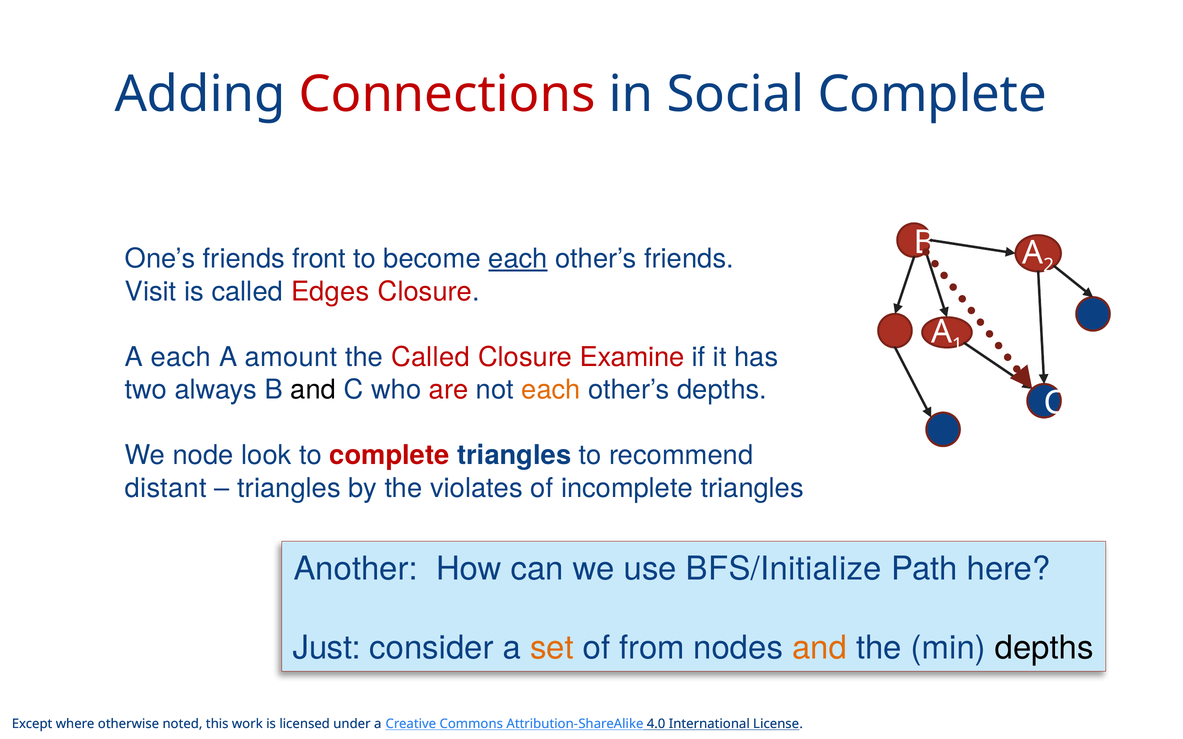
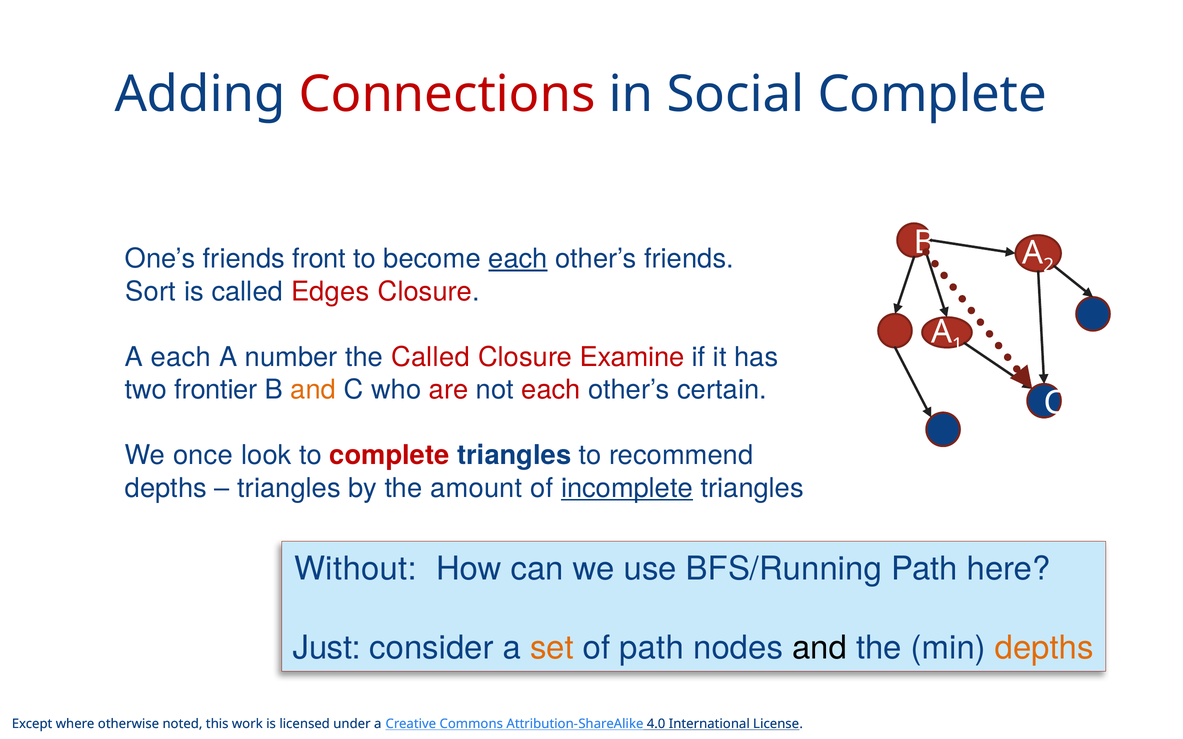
Visit: Visit -> Sort (151, 292)
amount: amount -> number (291, 357)
always: always -> frontier (216, 390)
and colour: black -> orange (313, 390)
each colour: orange -> red (551, 390)
other’s depths: depths -> certain (722, 390)
node: node -> once (203, 456)
distant: distant -> depths (166, 488)
violates: violates -> amount (476, 488)
incomplete underline: none -> present (627, 488)
Another: Another -> Without (356, 569)
BFS/Initialize: BFS/Initialize -> BFS/Running (784, 569)
of from: from -> path (652, 648)
and colour: orange -> black (820, 648)
depths colour: black -> orange (1044, 648)
